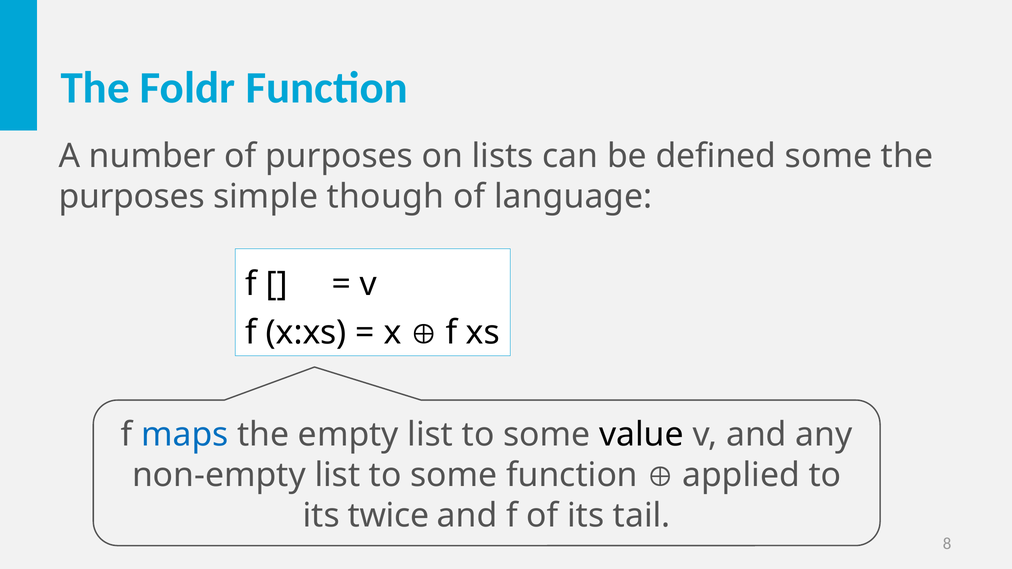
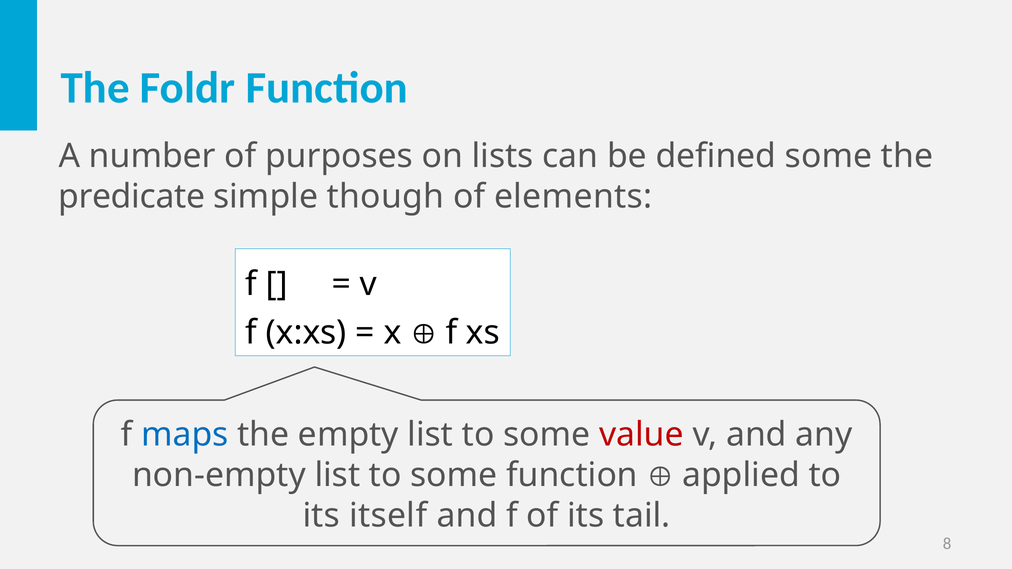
purposes: purposes -> predicate (132, 196)
language: language -> elements (573, 196)
value colour: black -> red (642, 435)
twice: twice -> itself (388, 516)
